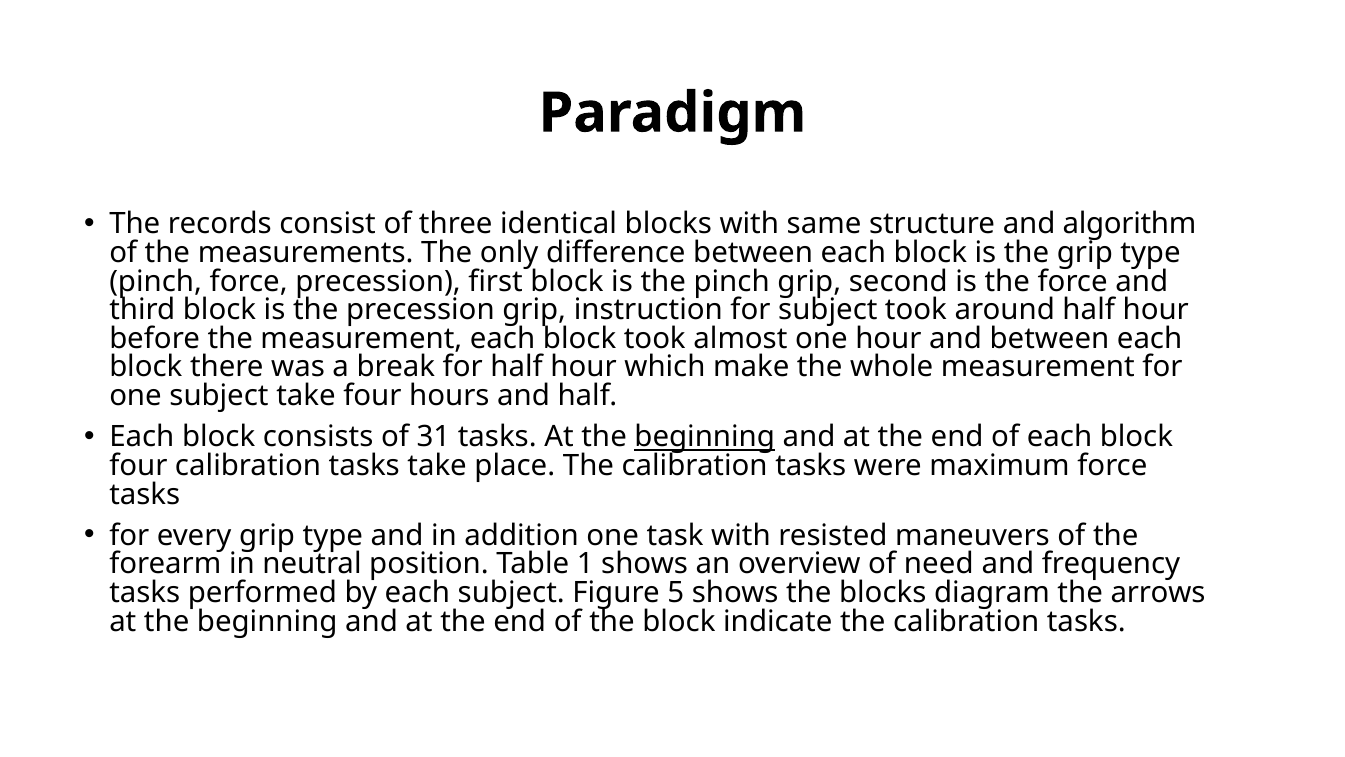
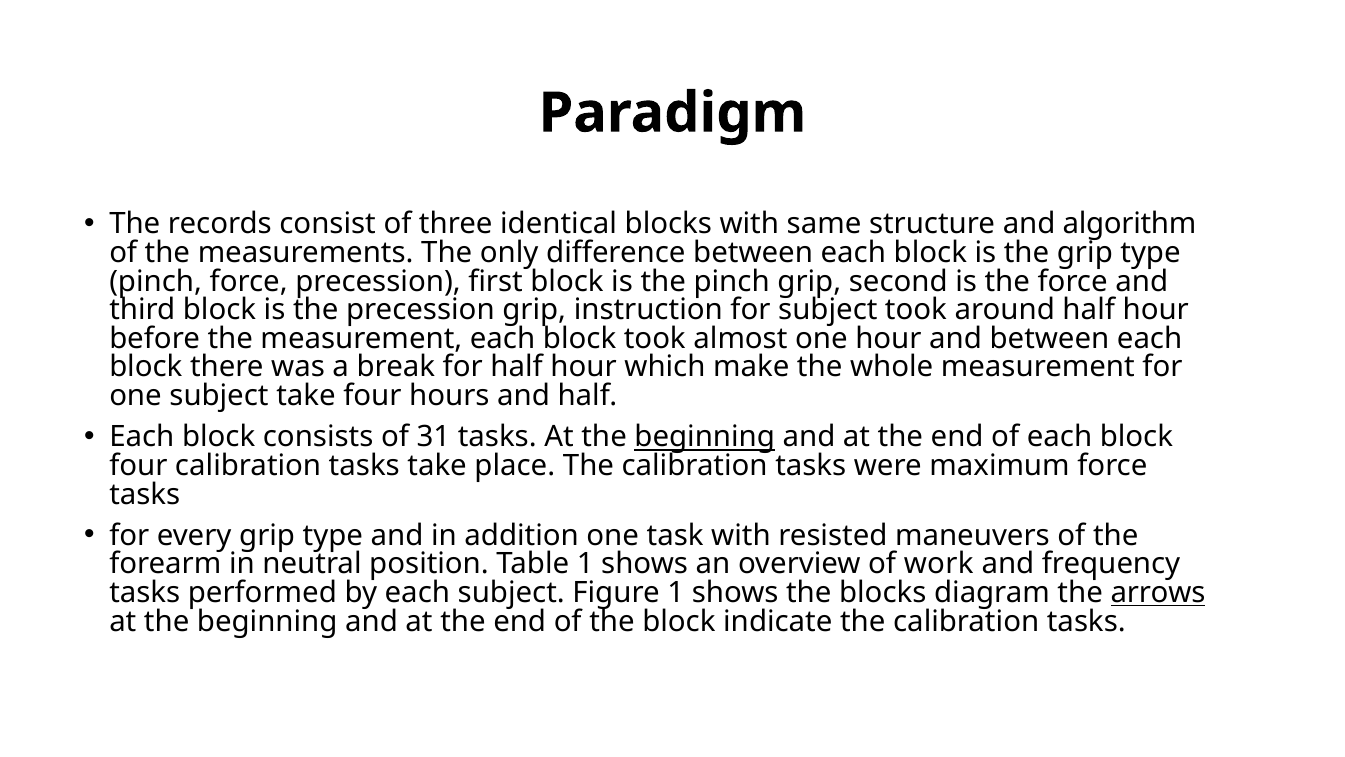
need: need -> work (939, 564)
Figure 5: 5 -> 1 (676, 592)
arrows underline: none -> present (1158, 592)
